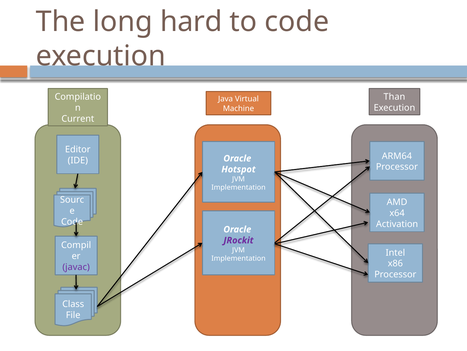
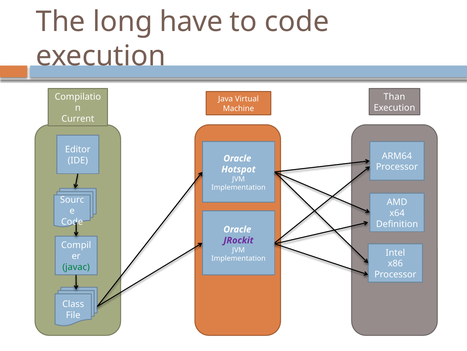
hard: hard -> have (191, 22)
Activation: Activation -> Definition (397, 224)
javac colour: purple -> green (76, 266)
